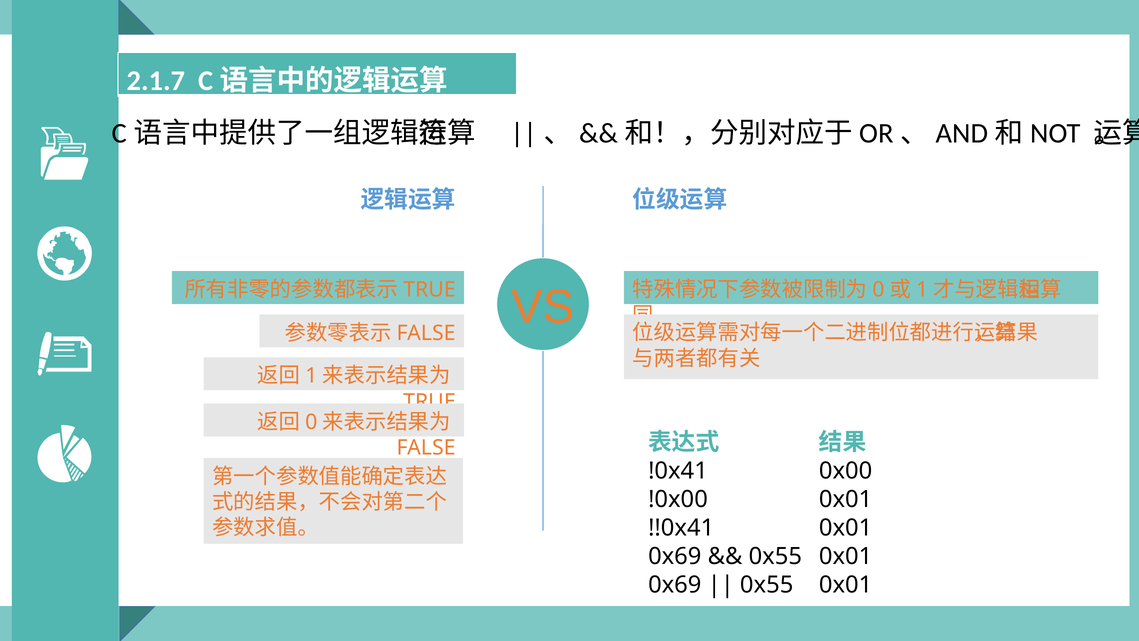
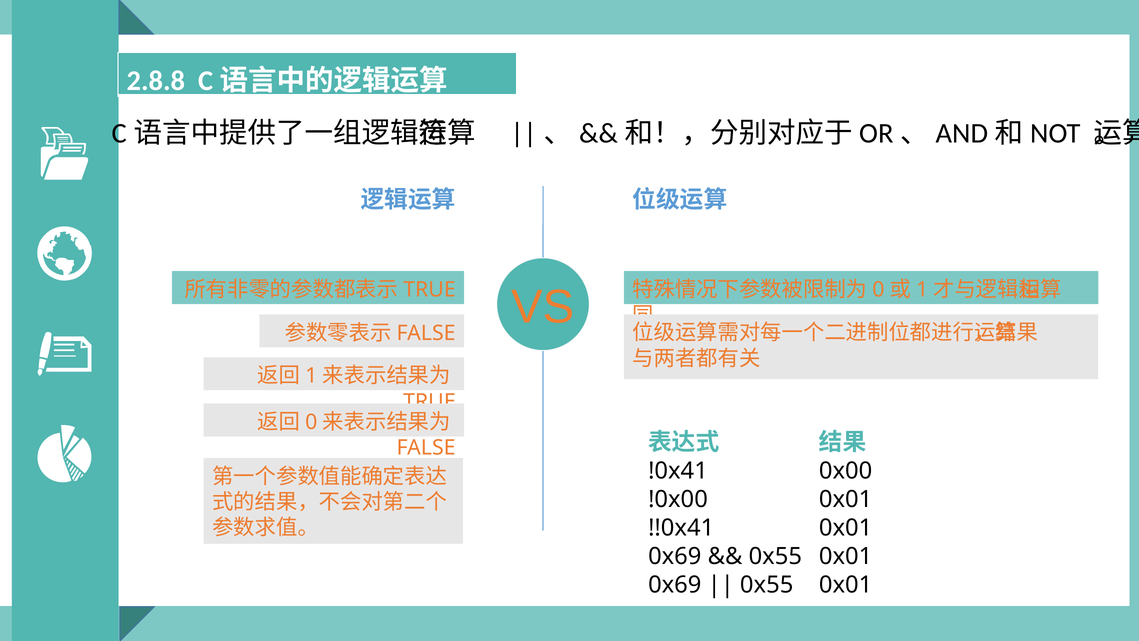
2.1.7: 2.1.7 -> 2.8.8 (156, 81)
